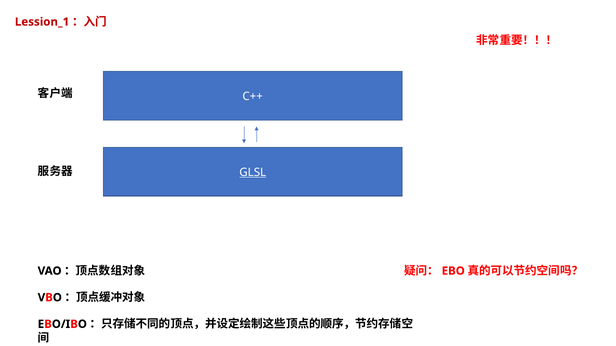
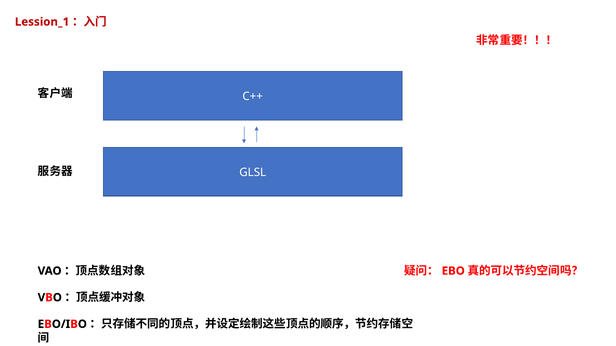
GLSL underline: present -> none (253, 173)
